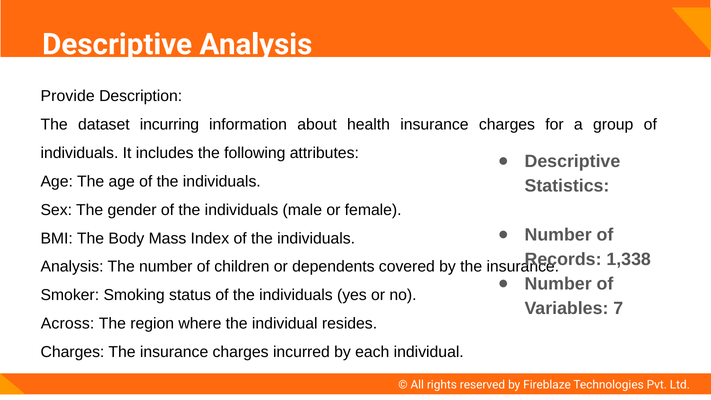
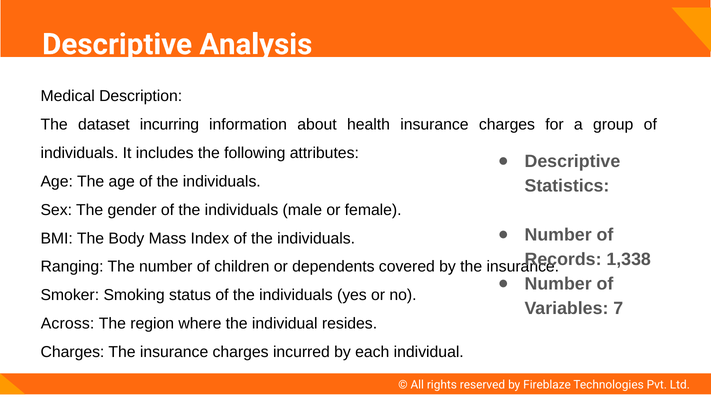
Provide: Provide -> Medical (68, 96)
Analysis: Analysis -> Ranging (72, 267)
